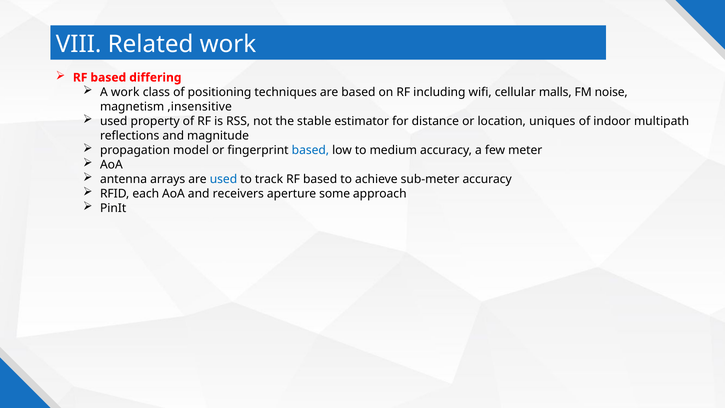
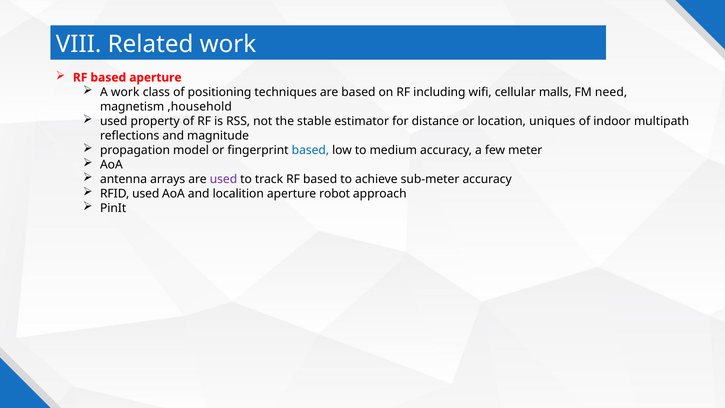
based differing: differing -> aperture (155, 78)
noise: noise -> need (611, 92)
,insensitive: ,insensitive -> ,household (200, 106)
used colour: blue -> purple (223, 179)
RFID each: each -> used (146, 193)
receivers: receivers -> localition (238, 193)
some: some -> robot (335, 193)
